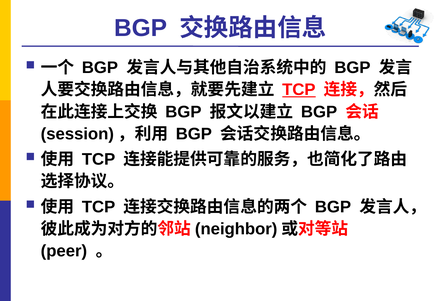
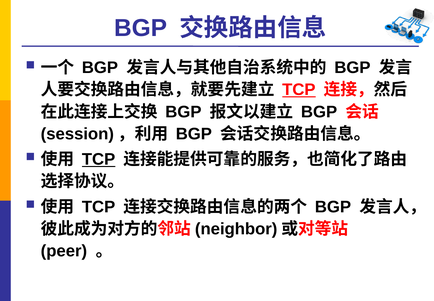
TCP underline: none -> present (99, 159)
